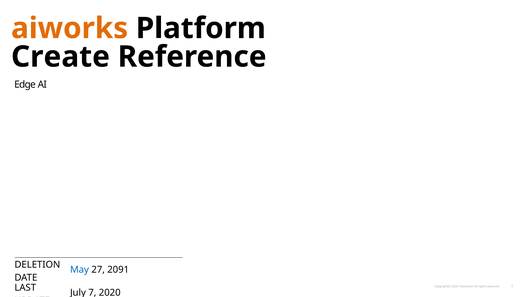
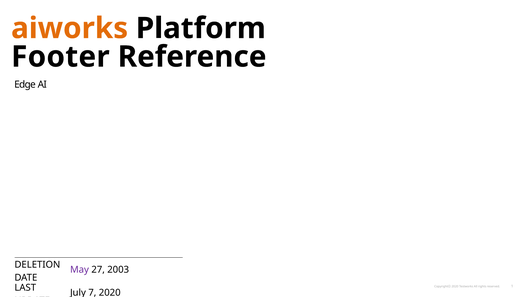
Create: Create -> Footer (60, 57)
May colour: blue -> purple (79, 269)
2091: 2091 -> 2003 (118, 269)
